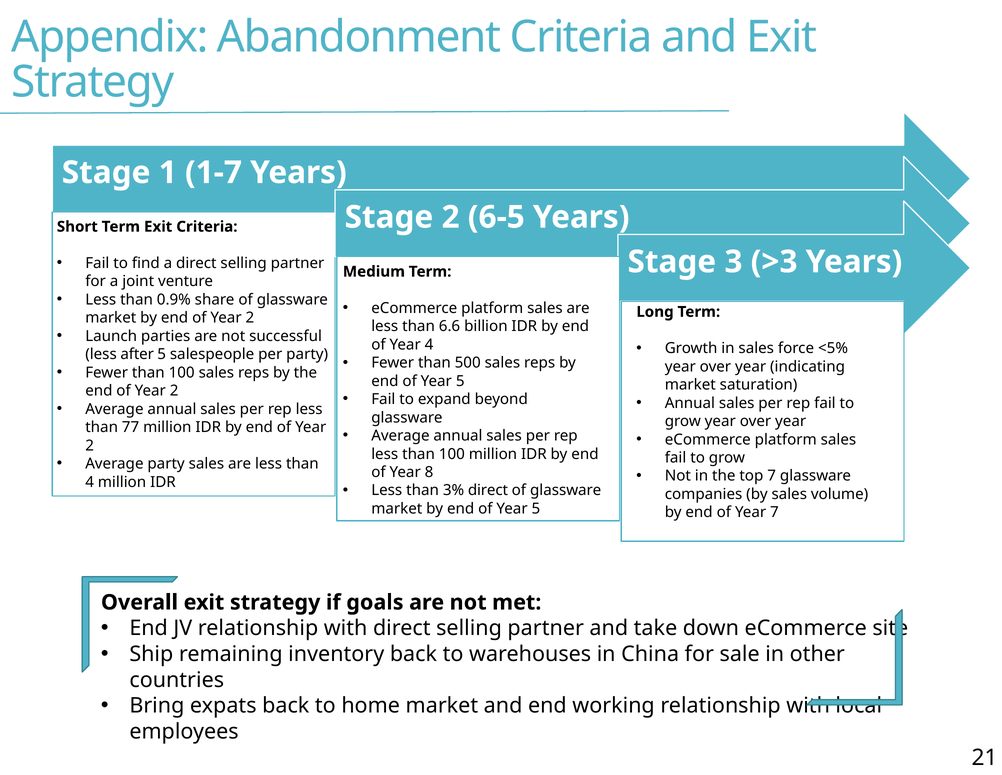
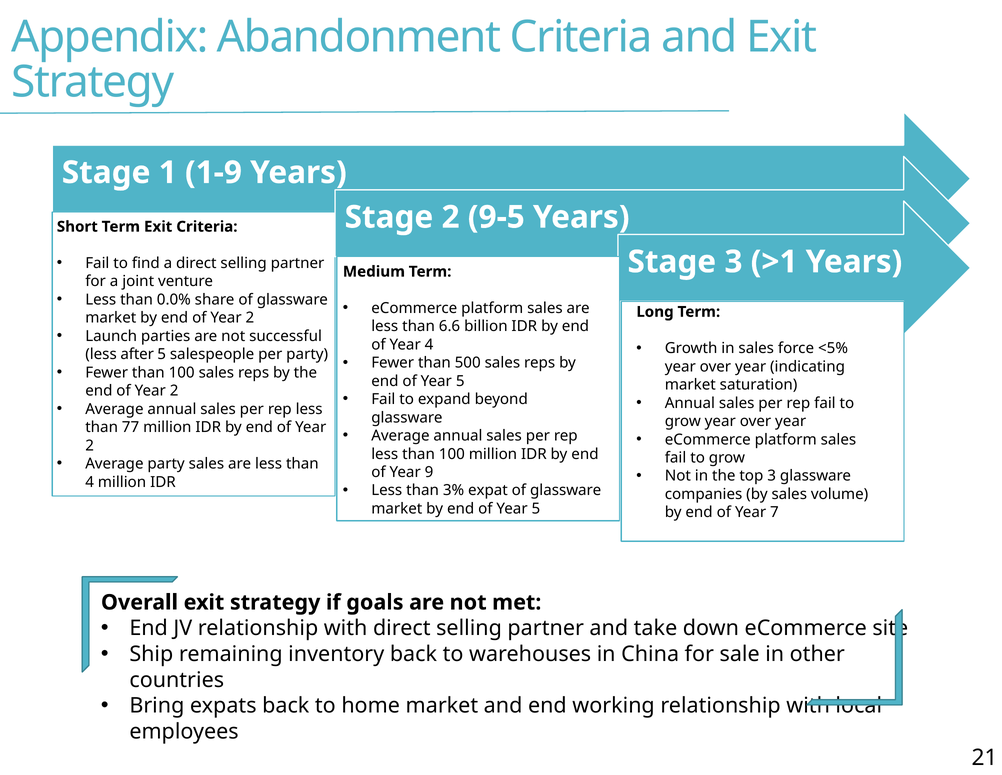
1-7: 1-7 -> 1-9 (213, 172)
6-5: 6-5 -> 9-5 (496, 217)
>3: >3 -> >1 (774, 262)
0.9%: 0.9% -> 0.0% (174, 299)
8: 8 -> 9 (429, 472)
top 7: 7 -> 3 (772, 476)
3% direct: direct -> expat (488, 490)
